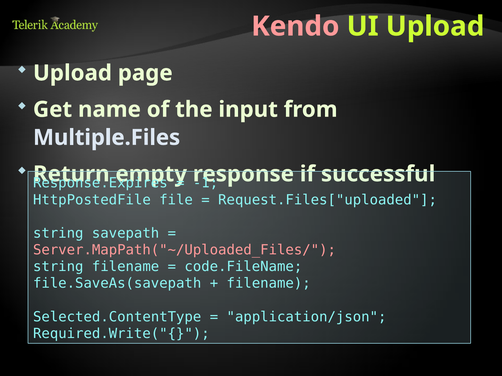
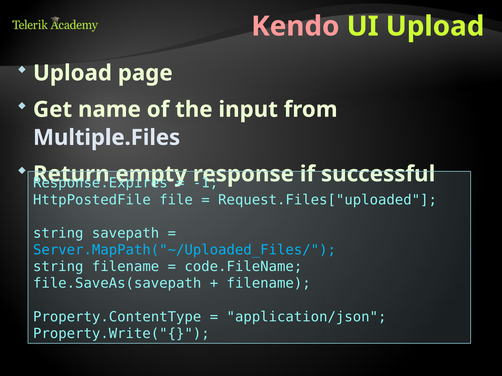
Server.MapPath("~/Uploaded_Files/ colour: pink -> light blue (184, 250)
Selected.ContentType: Selected.ContentType -> Property.ContentType (117, 317)
Required.Write("{: Required.Write("{ -> Property.Write("{ (121, 334)
